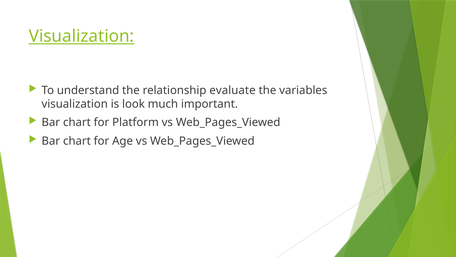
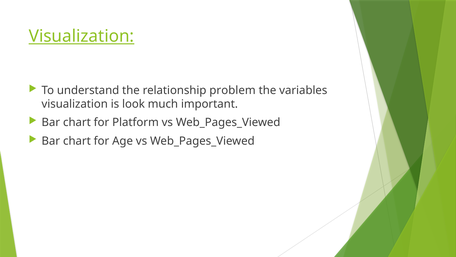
evaluate: evaluate -> problem (232, 90)
